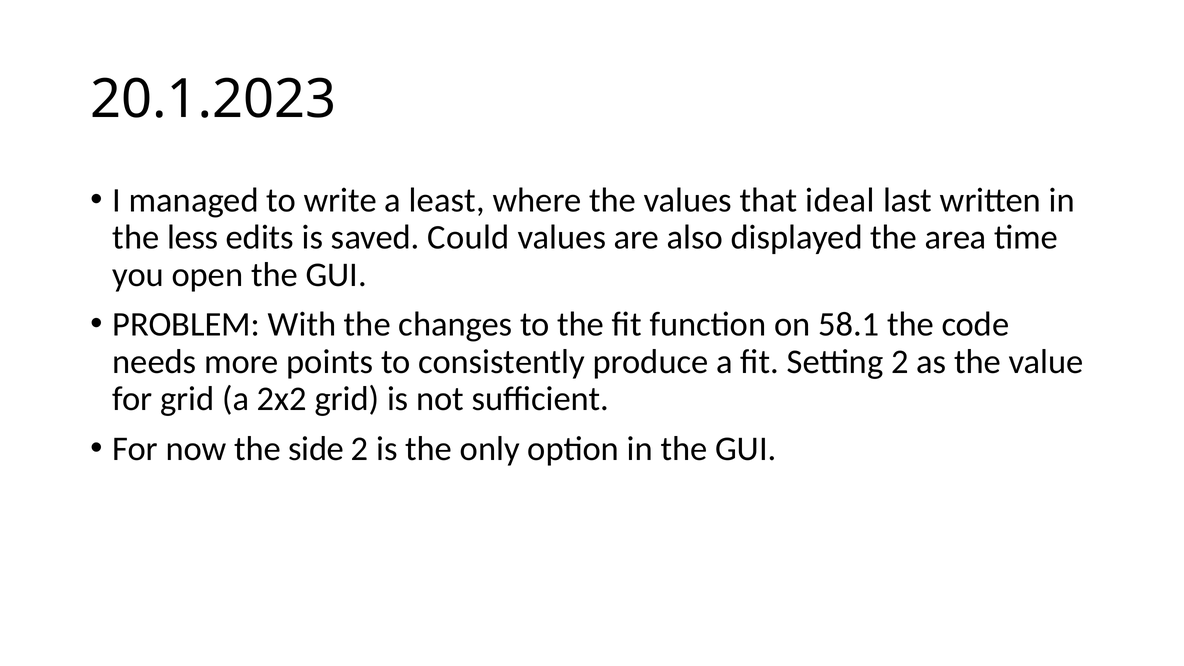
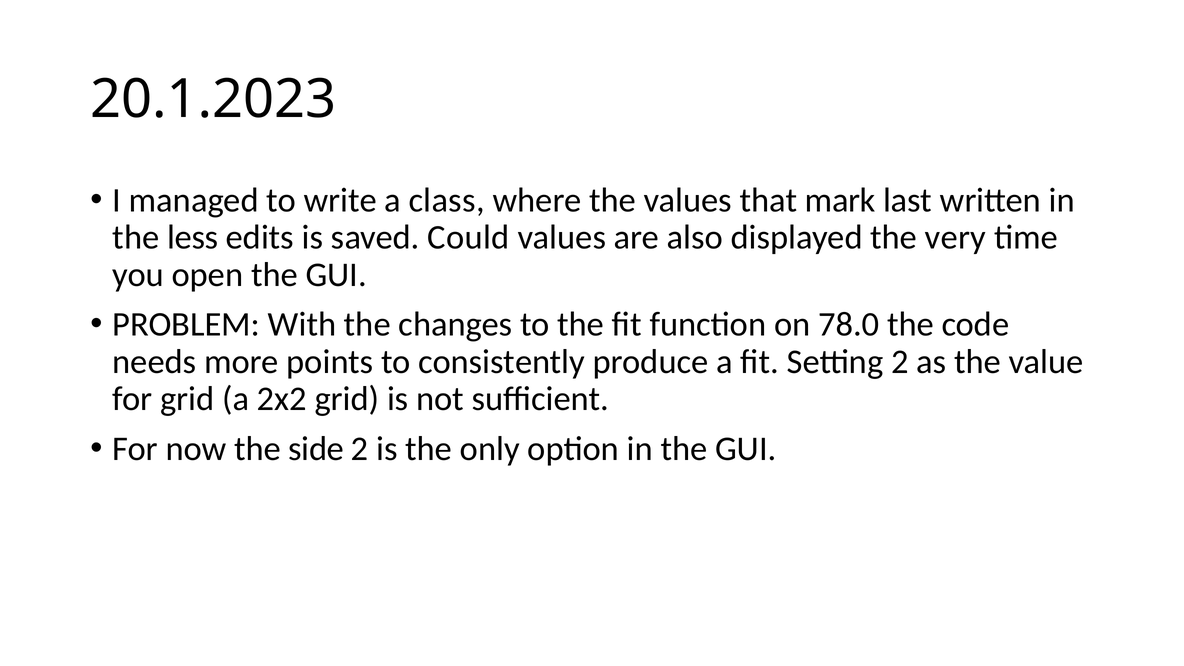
least: least -> class (447, 200)
ideal: ideal -> mark (840, 200)
area: area -> very (955, 237)
58.1: 58.1 -> 78.0 (849, 324)
